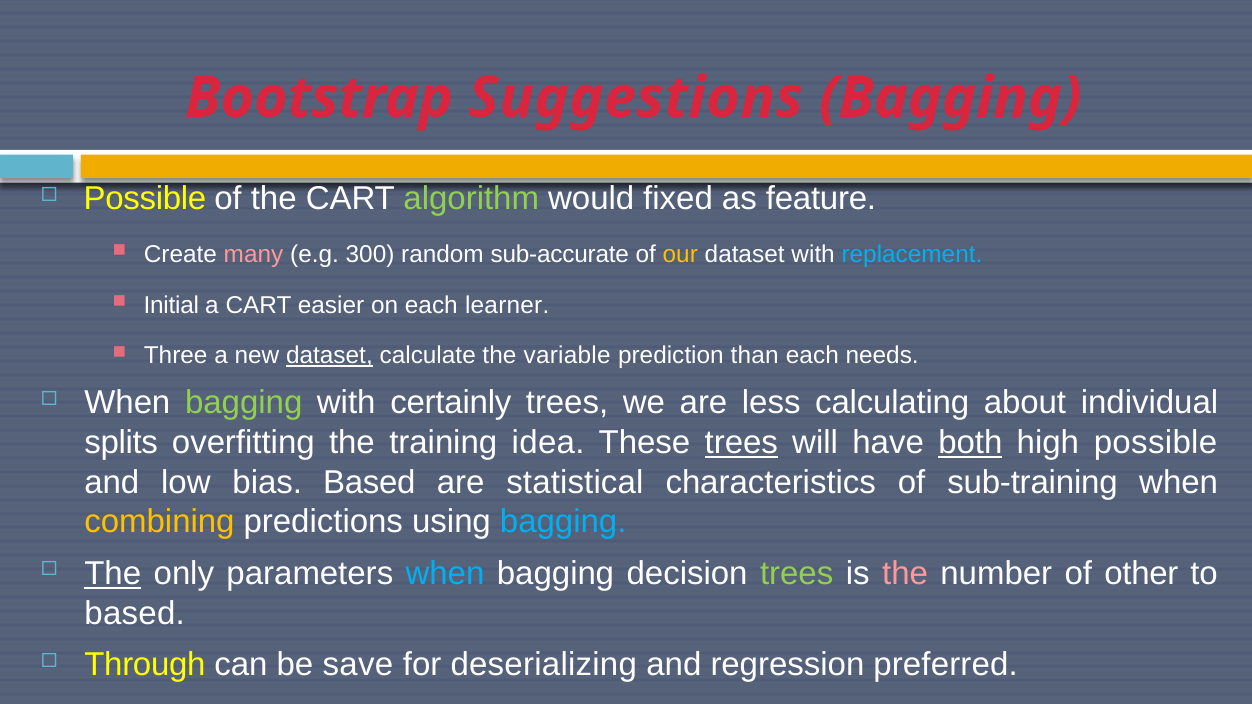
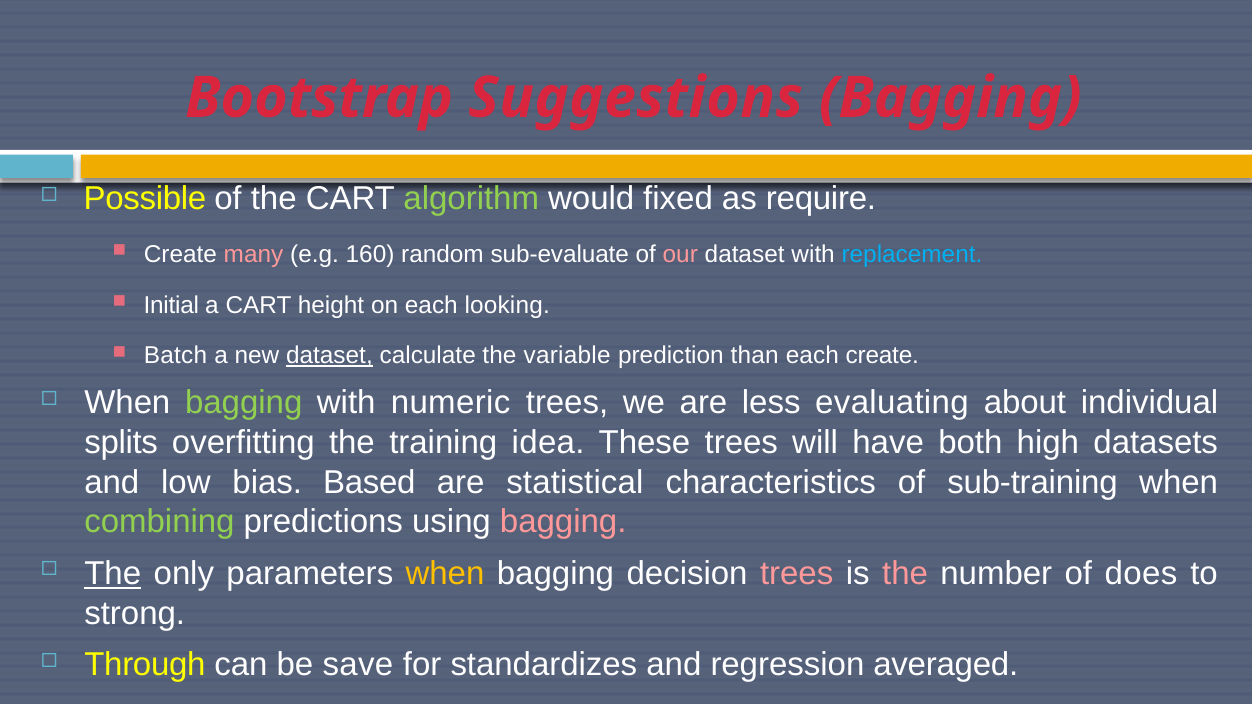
feature: feature -> require (821, 199)
300: 300 -> 160 (370, 254)
sub-accurate: sub-accurate -> sub-evaluate (560, 254)
our colour: yellow -> pink (680, 254)
easier: easier -> height (331, 305)
learner: learner -> looking (507, 305)
Three: Three -> Batch (176, 356)
each needs: needs -> create (882, 356)
certainly: certainly -> numeric (451, 403)
calculating: calculating -> evaluating (892, 403)
trees underline: present -> none (741, 443)
both underline: present -> none (970, 443)
high possible: possible -> datasets (1156, 443)
combining colour: yellow -> light green (159, 522)
bagging colour: light blue -> pink (563, 522)
when colour: light blue -> yellow (445, 574)
trees colour: light green -> pink (797, 574)
other: other -> does (1141, 574)
based: based -> strong (135, 613)
deserializing: deserializing -> standardizes (544, 665)
preferred: preferred -> averaged (946, 665)
